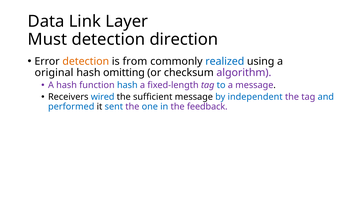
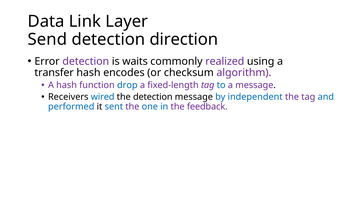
Must: Must -> Send (47, 39)
detection colour: orange -> purple (86, 61)
from: from -> waits (135, 61)
realized colour: blue -> purple (225, 61)
original: original -> transfer (54, 73)
omitting: omitting -> encodes (124, 73)
function hash: hash -> drop (127, 85)
the sufficient: sufficient -> detection (153, 97)
